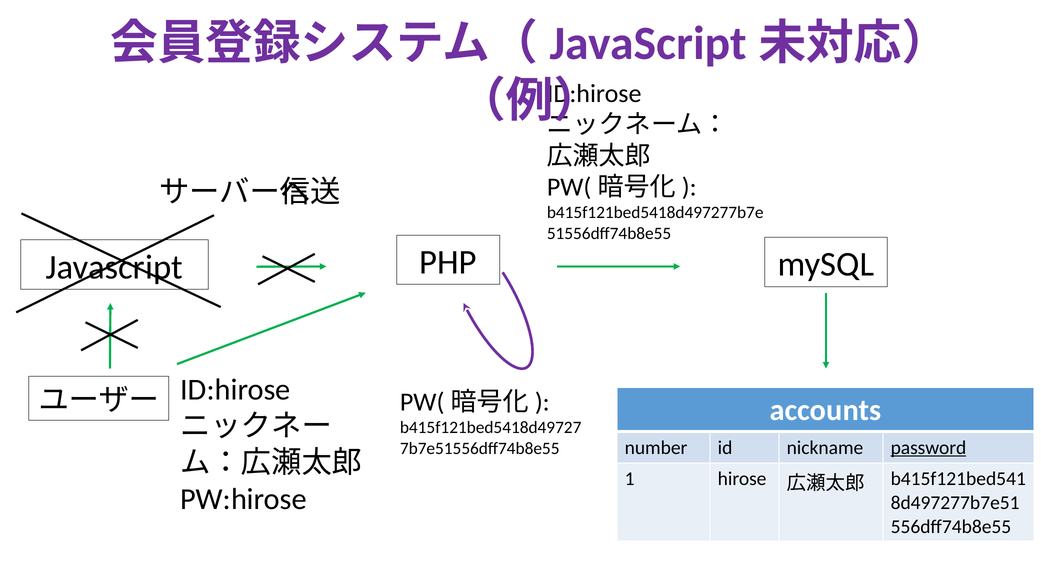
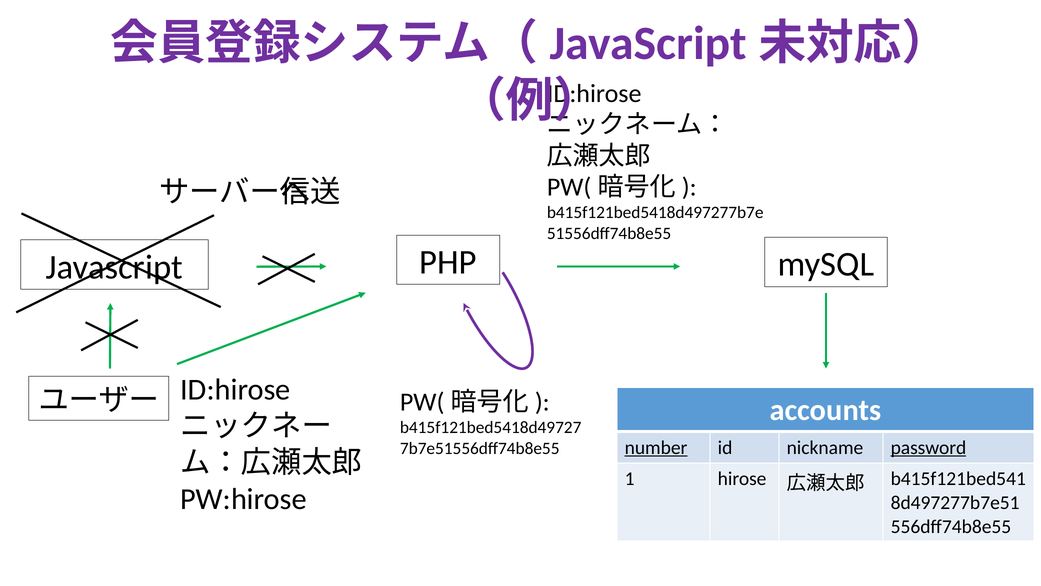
number underline: none -> present (656, 447)
